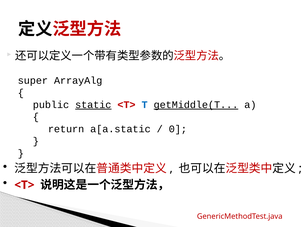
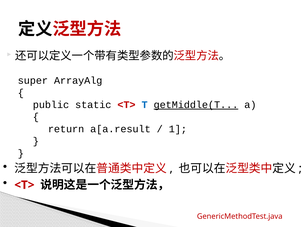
static underline: present -> none (93, 105)
a[a.static: a[a.static -> a[a.result (120, 129)
0: 0 -> 1 (178, 129)
